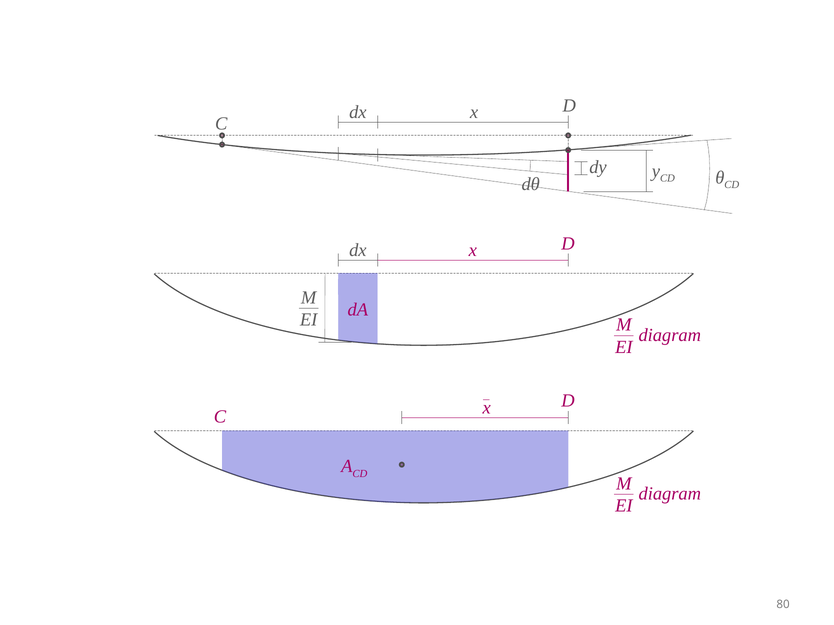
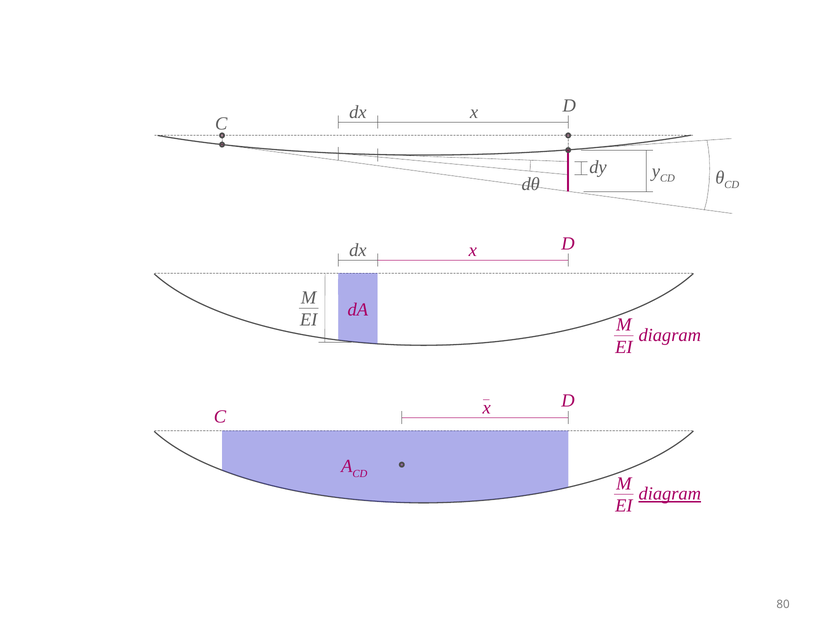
diagram underline: none -> present (670, 494)
